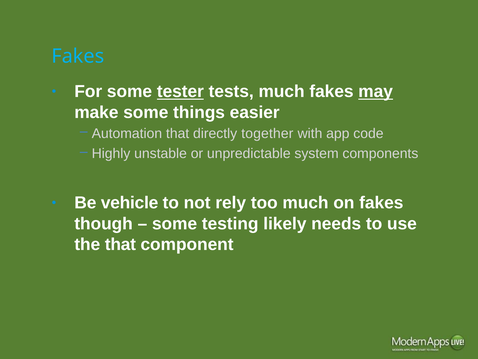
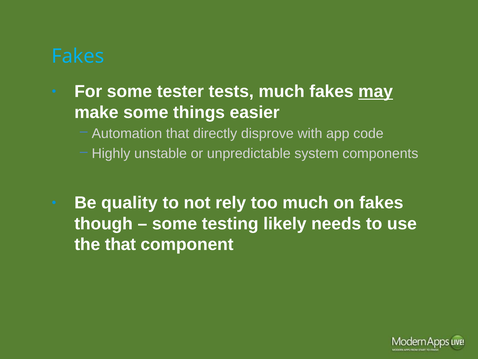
tester underline: present -> none (180, 91)
together: together -> disprove (267, 133)
vehicle: vehicle -> quality (129, 203)
